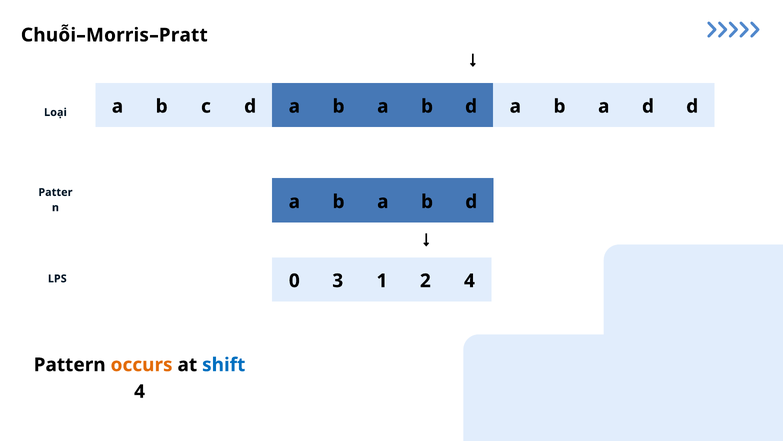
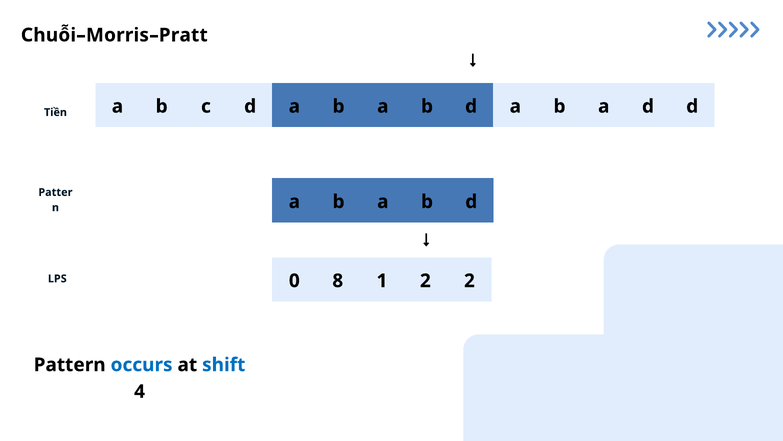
Loại: Loại -> Tiền (55, 112)
3: 3 -> 8 (338, 280)
2 4: 4 -> 2 (469, 280)
occurs colour: orange -> blue (142, 364)
